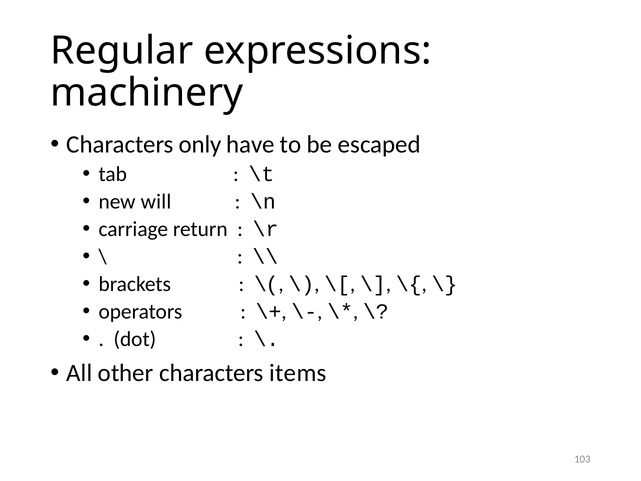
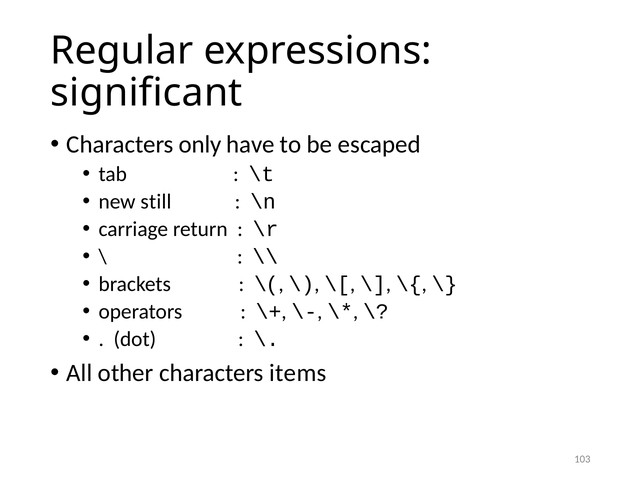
machinery: machinery -> significant (147, 93)
will: will -> still (156, 201)
